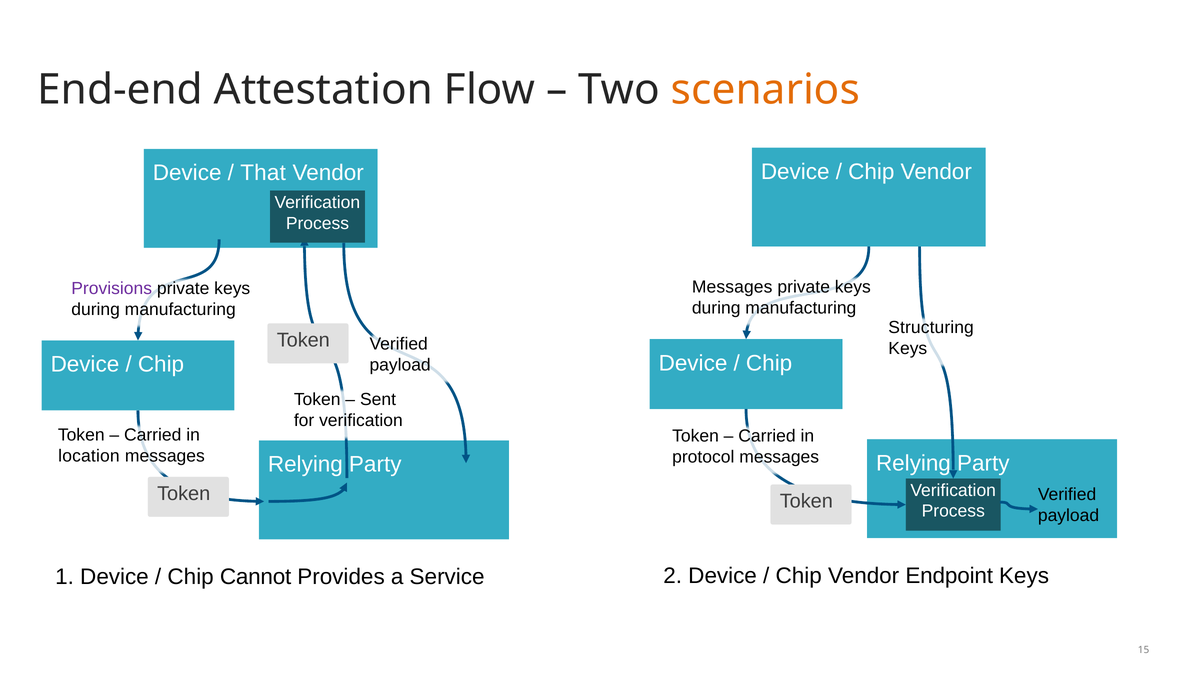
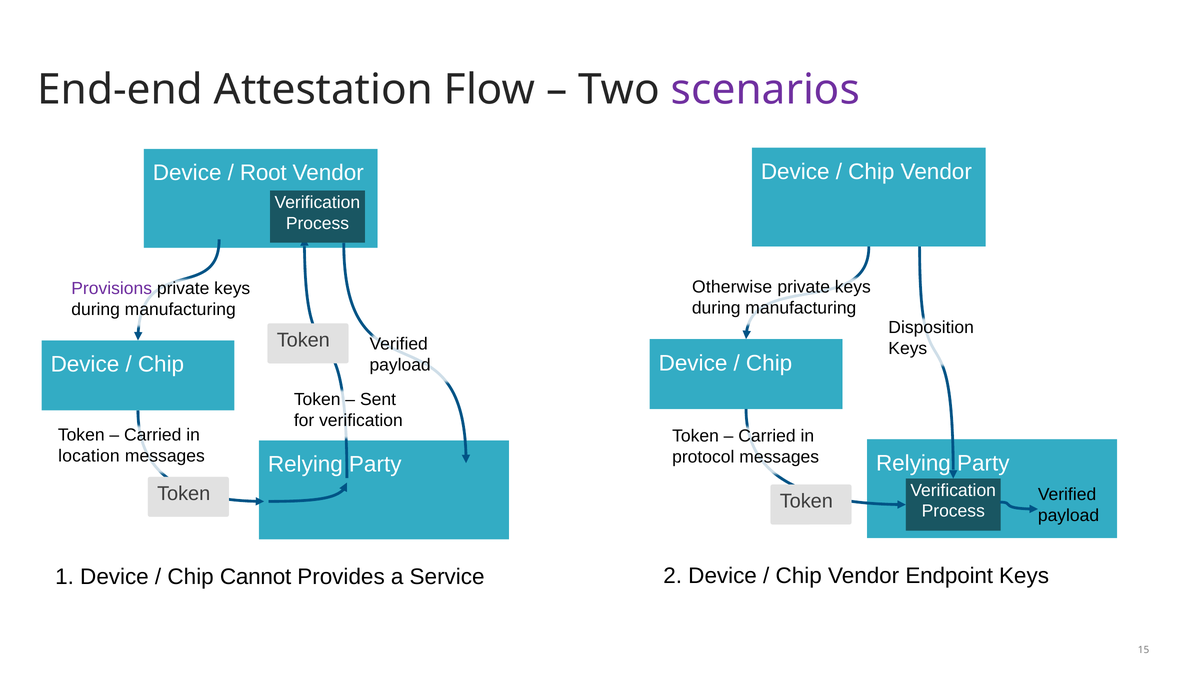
scenarios colour: orange -> purple (765, 90)
That: That -> Root (263, 173)
Messages: Messages -> Otherwise (732, 287)
Structuring: Structuring -> Disposition (931, 328)
